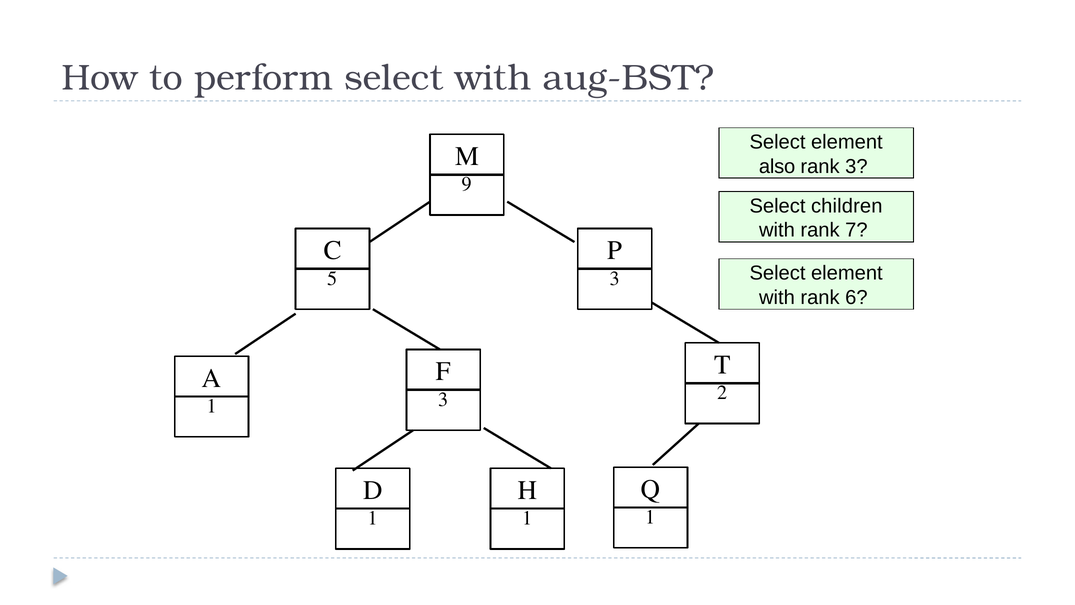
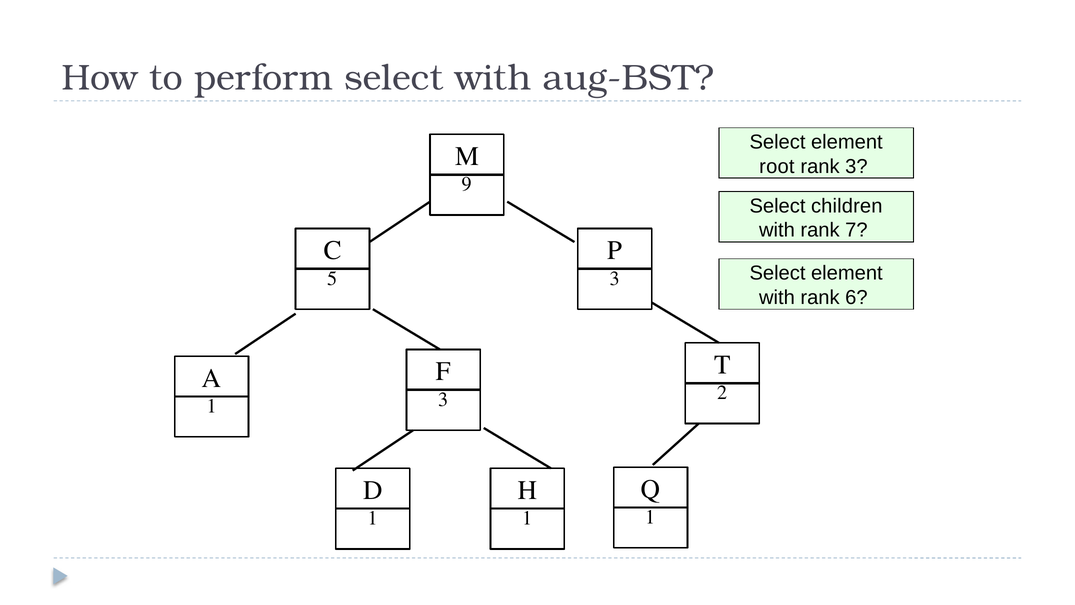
also: also -> root (777, 166)
